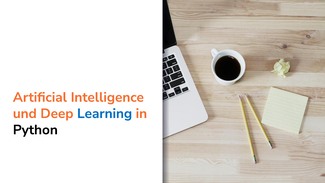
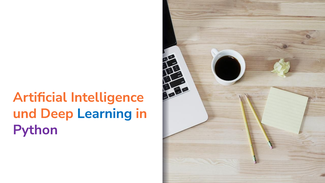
Python colour: black -> purple (35, 130)
